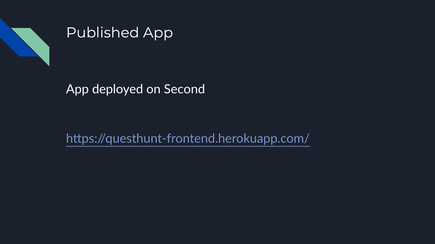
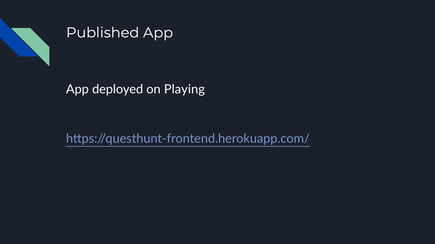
Second: Second -> Playing (184, 90)
